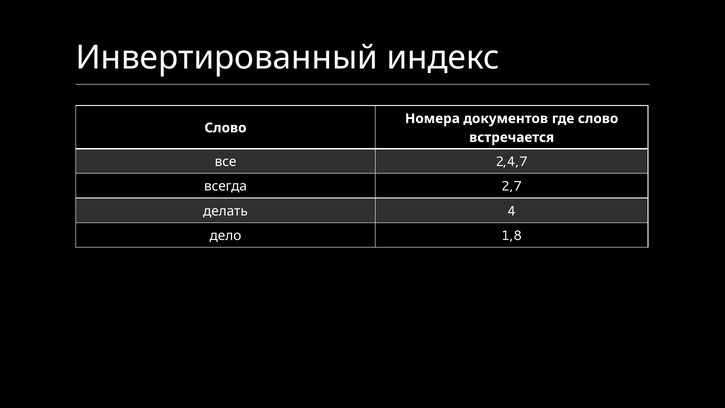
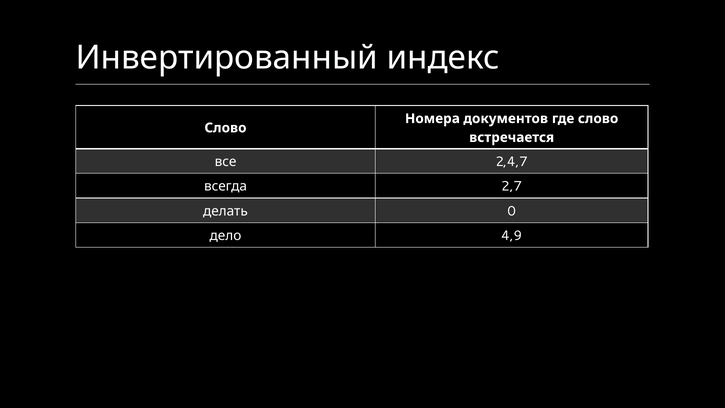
4: 4 -> 0 (512, 211)
1,8: 1,8 -> 4,9 (512, 236)
